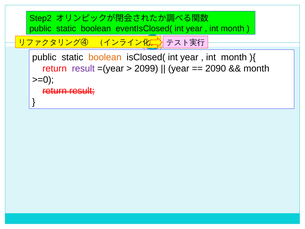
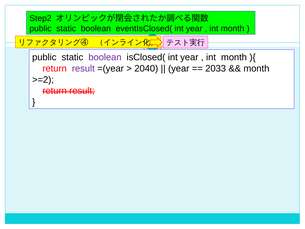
boolean colour: orange -> purple (105, 57)
2099: 2099 -> 2040 (146, 68)
2090: 2090 -> 2033 (216, 68)
>=0: >=0 -> >=2 (43, 80)
